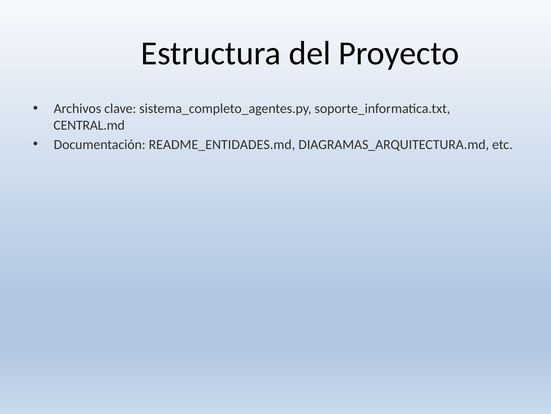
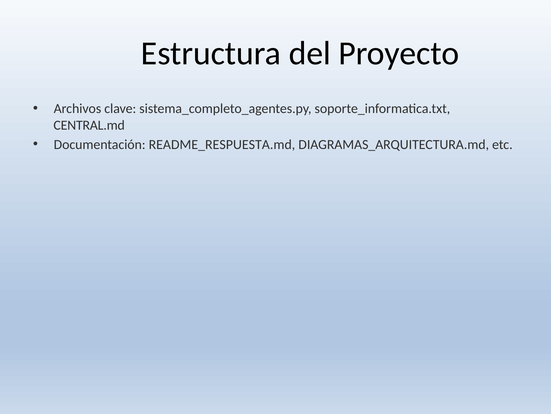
README_ENTIDADES.md: README_ENTIDADES.md -> README_RESPUESTA.md (222, 144)
